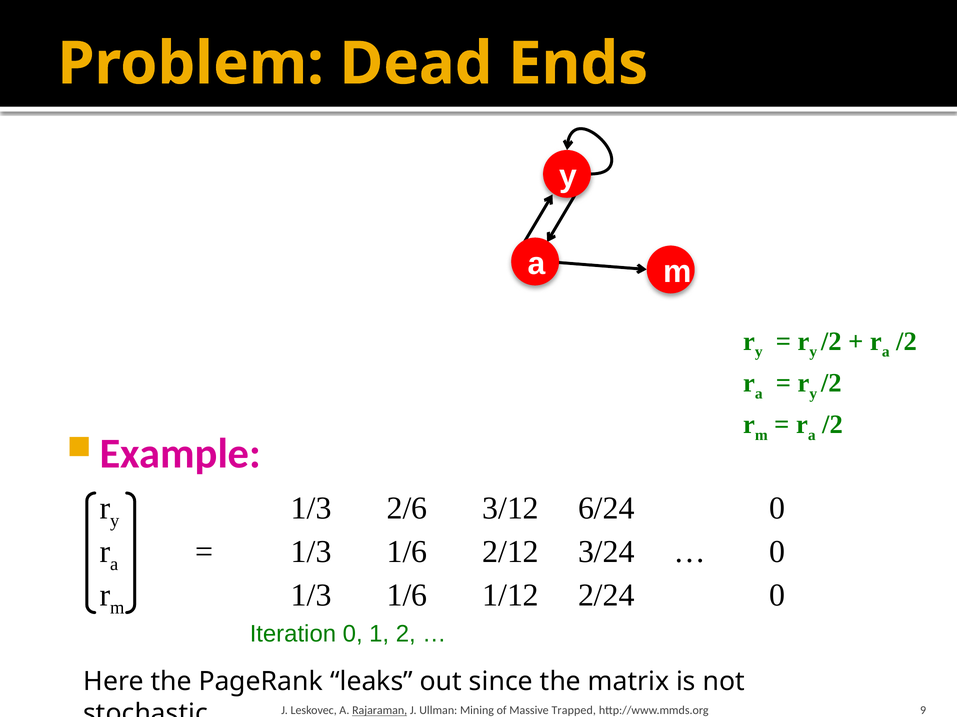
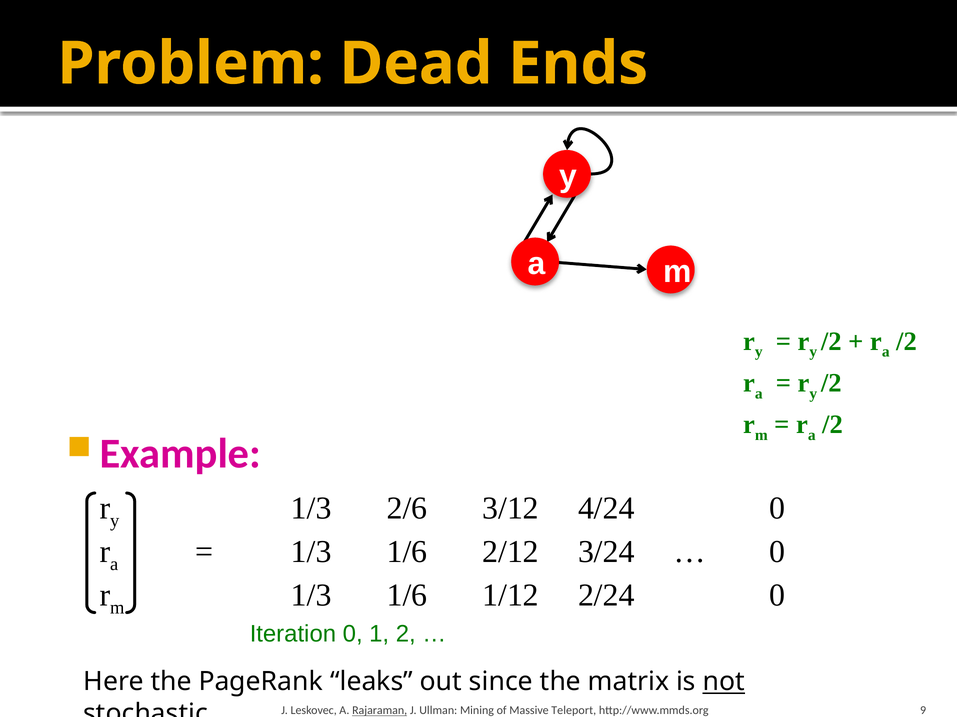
6/24: 6/24 -> 4/24 (606, 509)
not underline: none -> present (724, 682)
Trapped: Trapped -> Teleport (574, 711)
